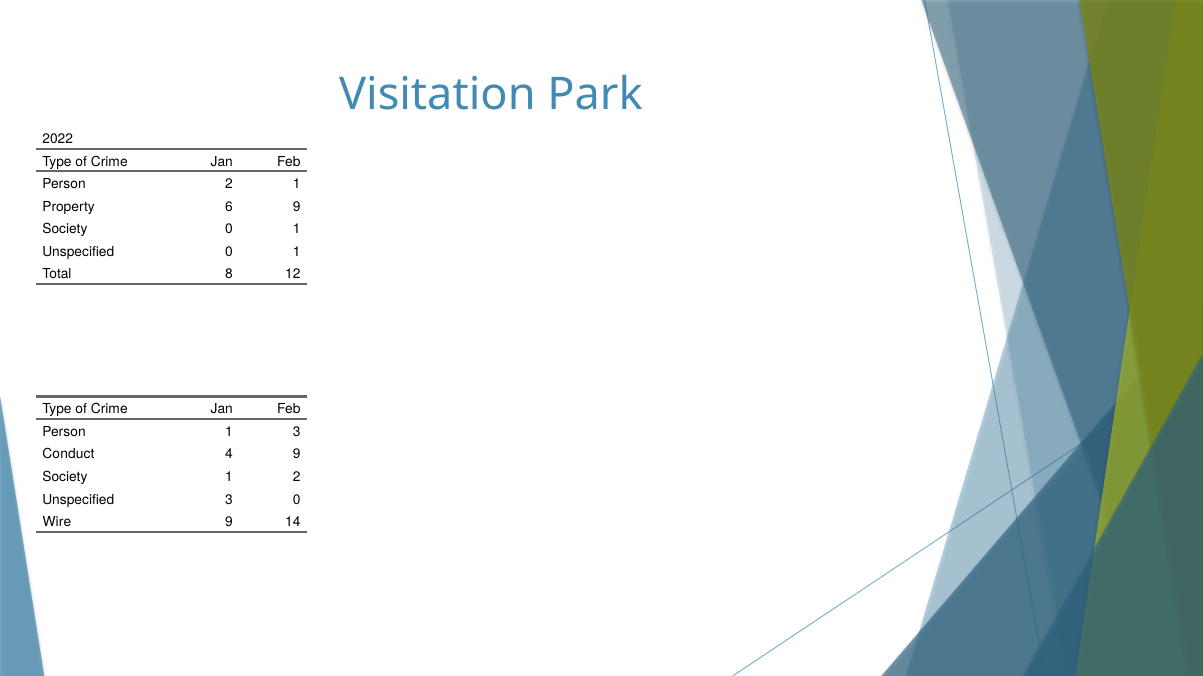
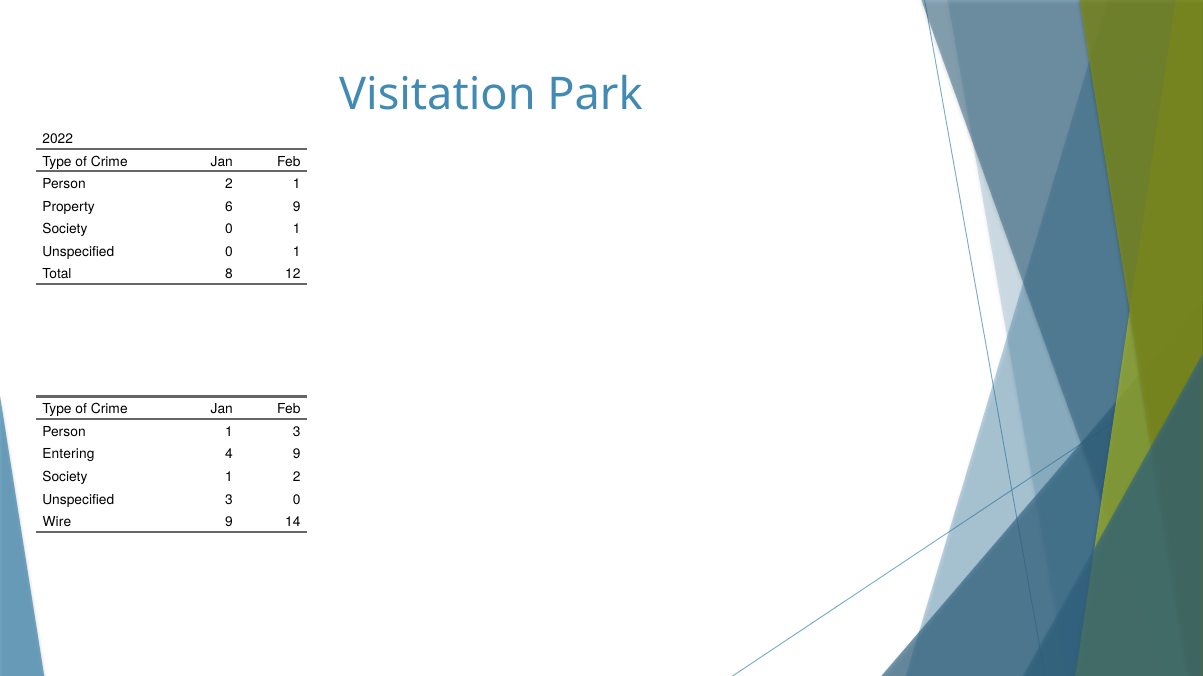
Conduct: Conduct -> Entering (68, 455)
